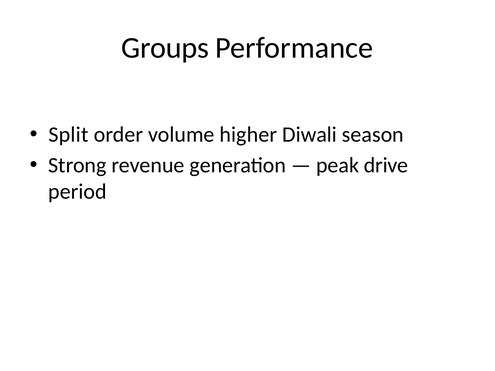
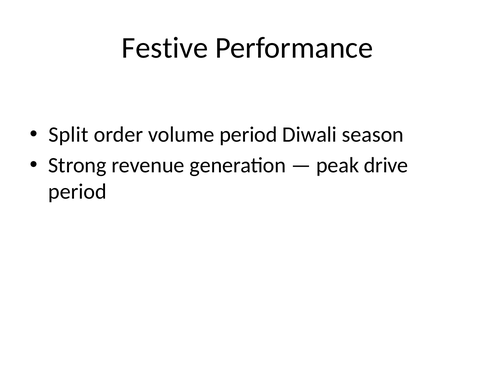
Groups: Groups -> Festive (165, 48)
volume higher: higher -> period (248, 135)
